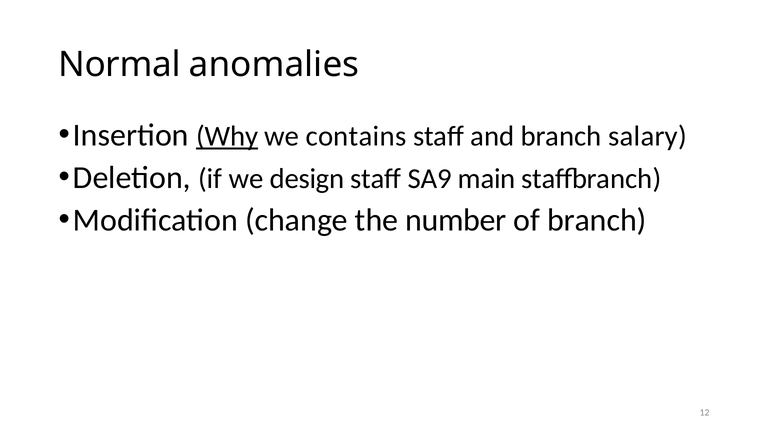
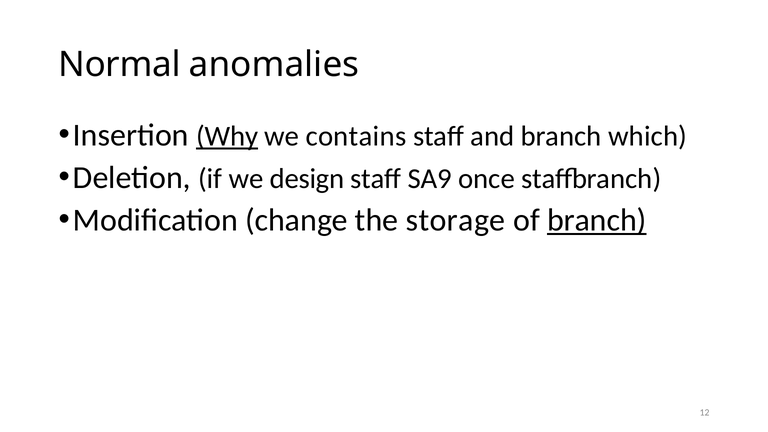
salary: salary -> which (648, 136)
main: main -> once (487, 179)
number: number -> storage (456, 220)
branch underline: none -> present (597, 220)
